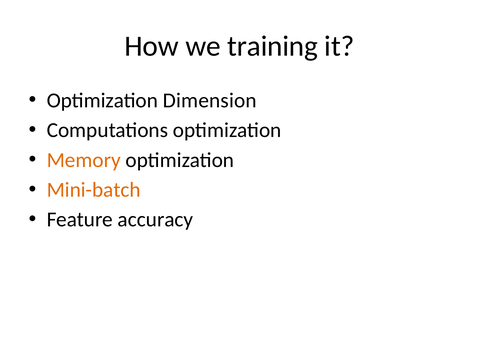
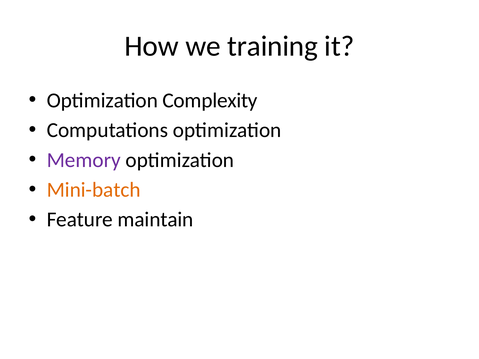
Dimension: Dimension -> Complexity (210, 100)
Memory colour: orange -> purple (84, 160)
accuracy: accuracy -> maintain (156, 220)
